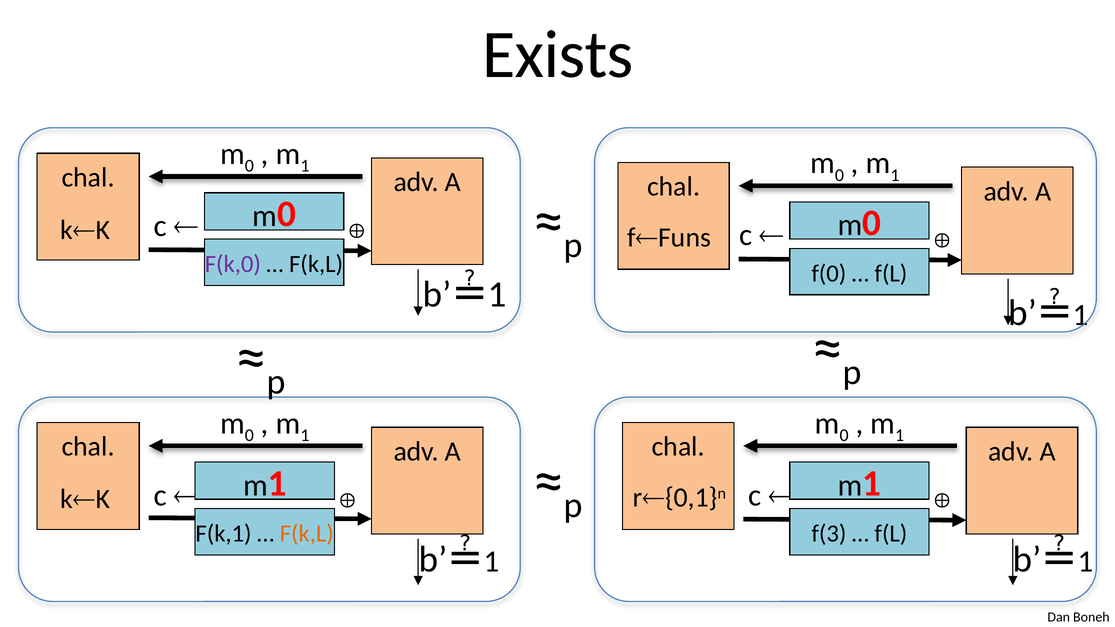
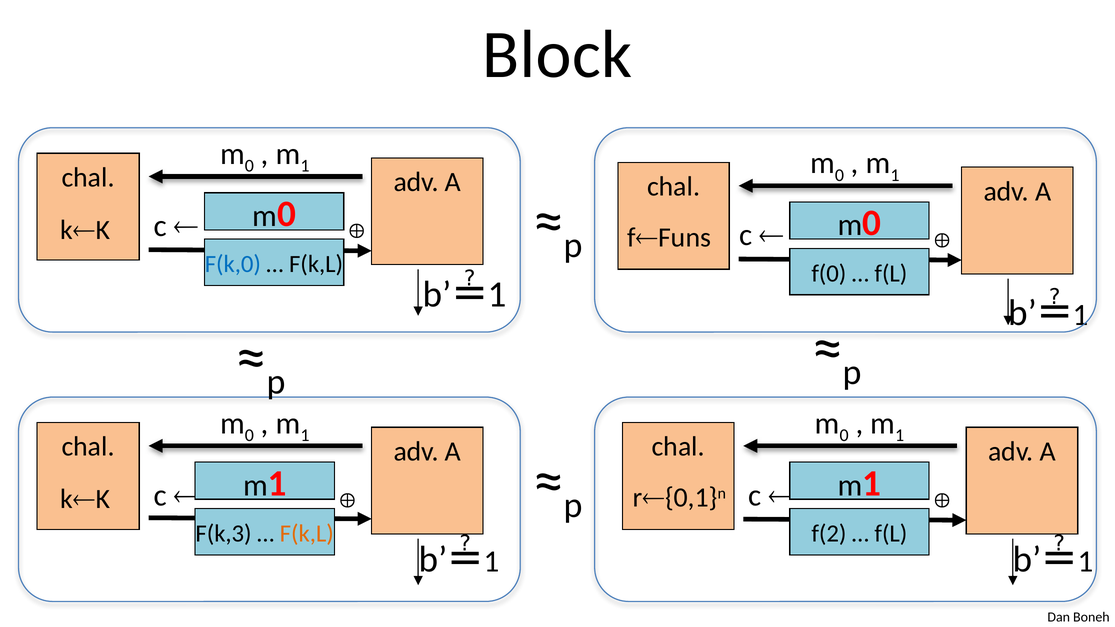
Exists: Exists -> Block (557, 55)
F(k,0 colour: purple -> blue (233, 264)
F(k,1: F(k,1 -> F(k,3 (224, 534)
f(3: f(3 -> f(2 (829, 534)
